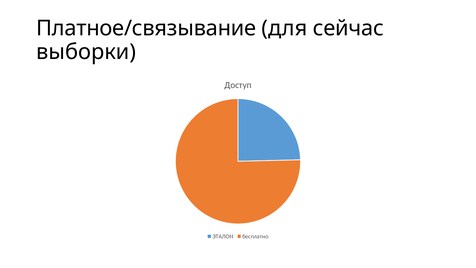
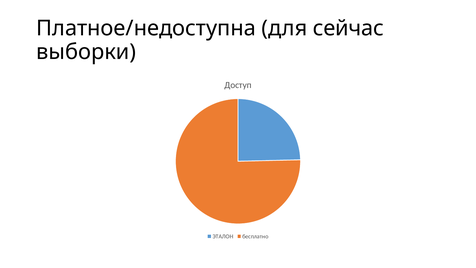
Платное/связывание: Платное/связывание -> Платное/недоступна (146, 28)
